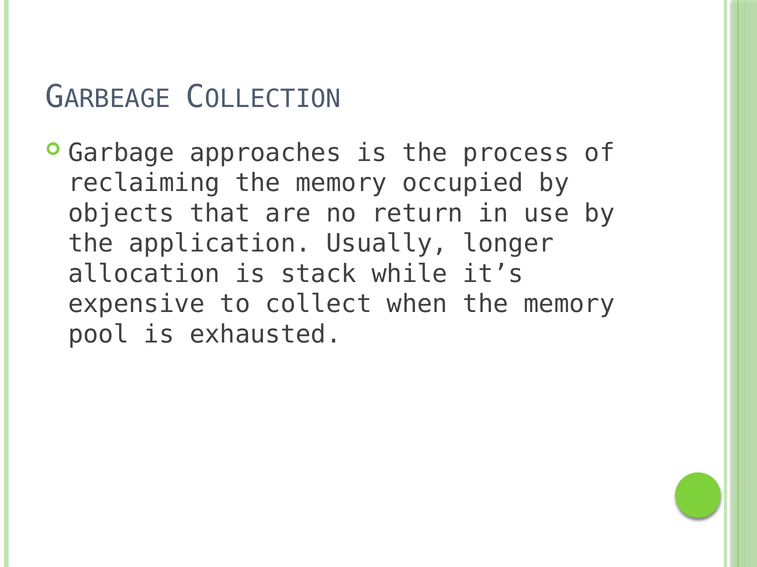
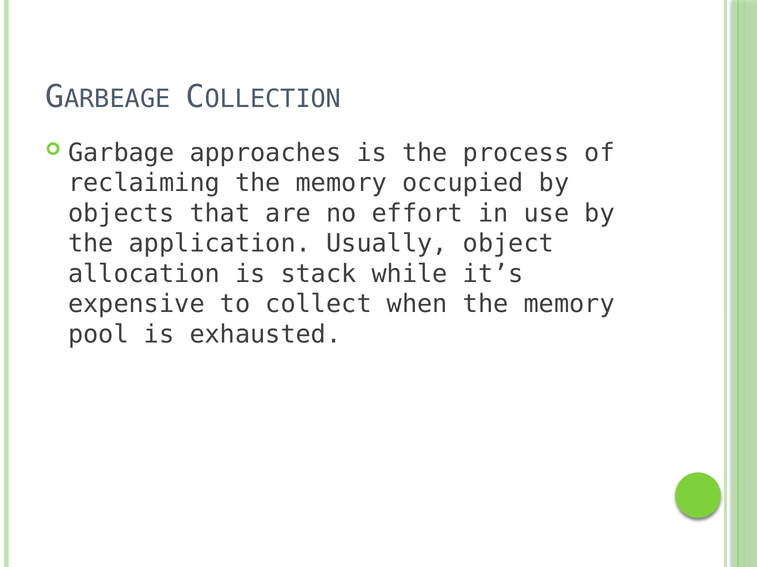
return: return -> effort (417, 214)
longer: longer -> object (508, 244)
